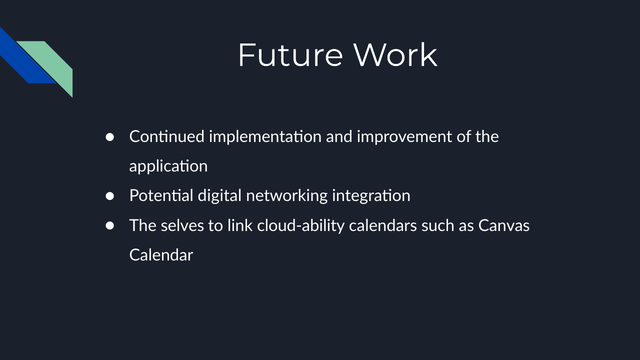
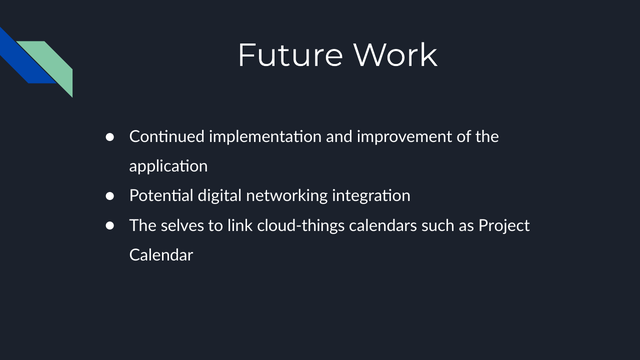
cloud-ability: cloud-ability -> cloud-things (301, 226)
Canvas: Canvas -> Project (504, 226)
